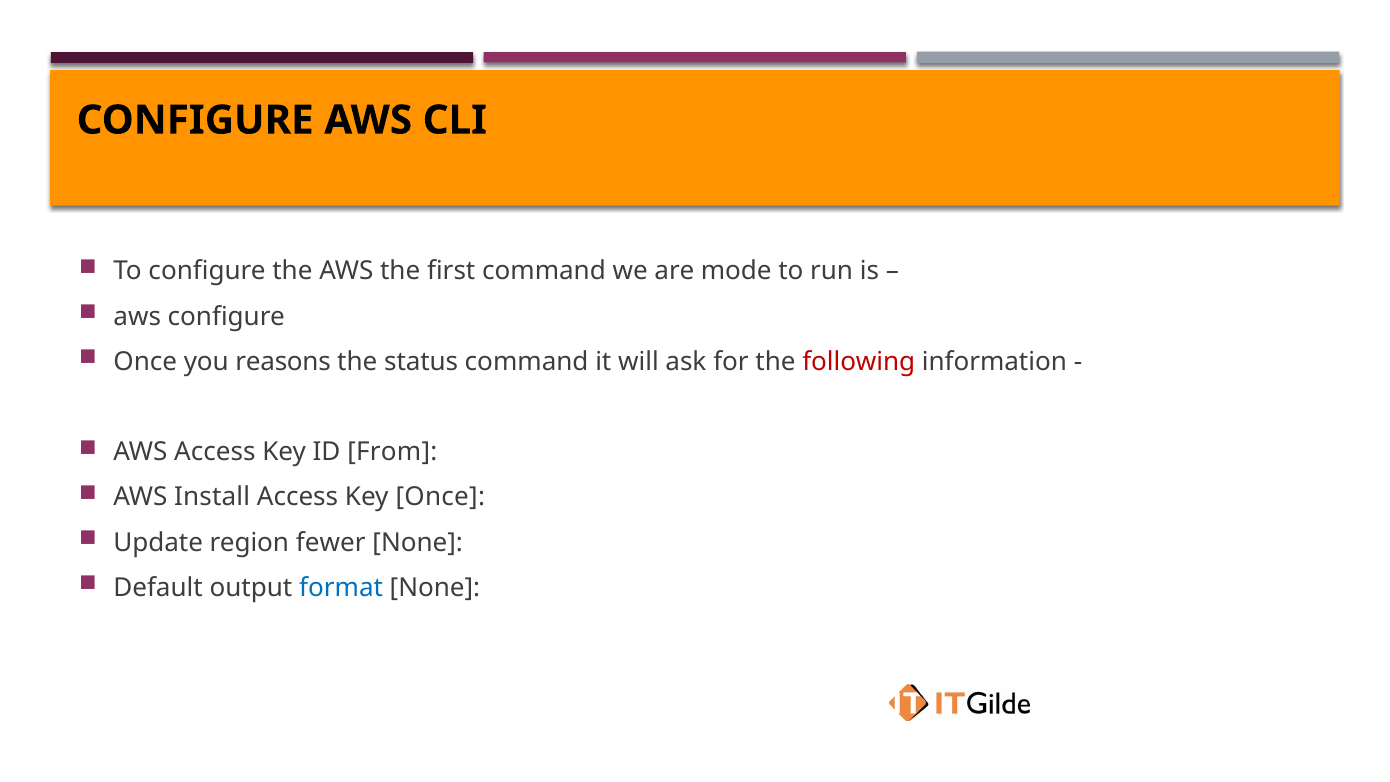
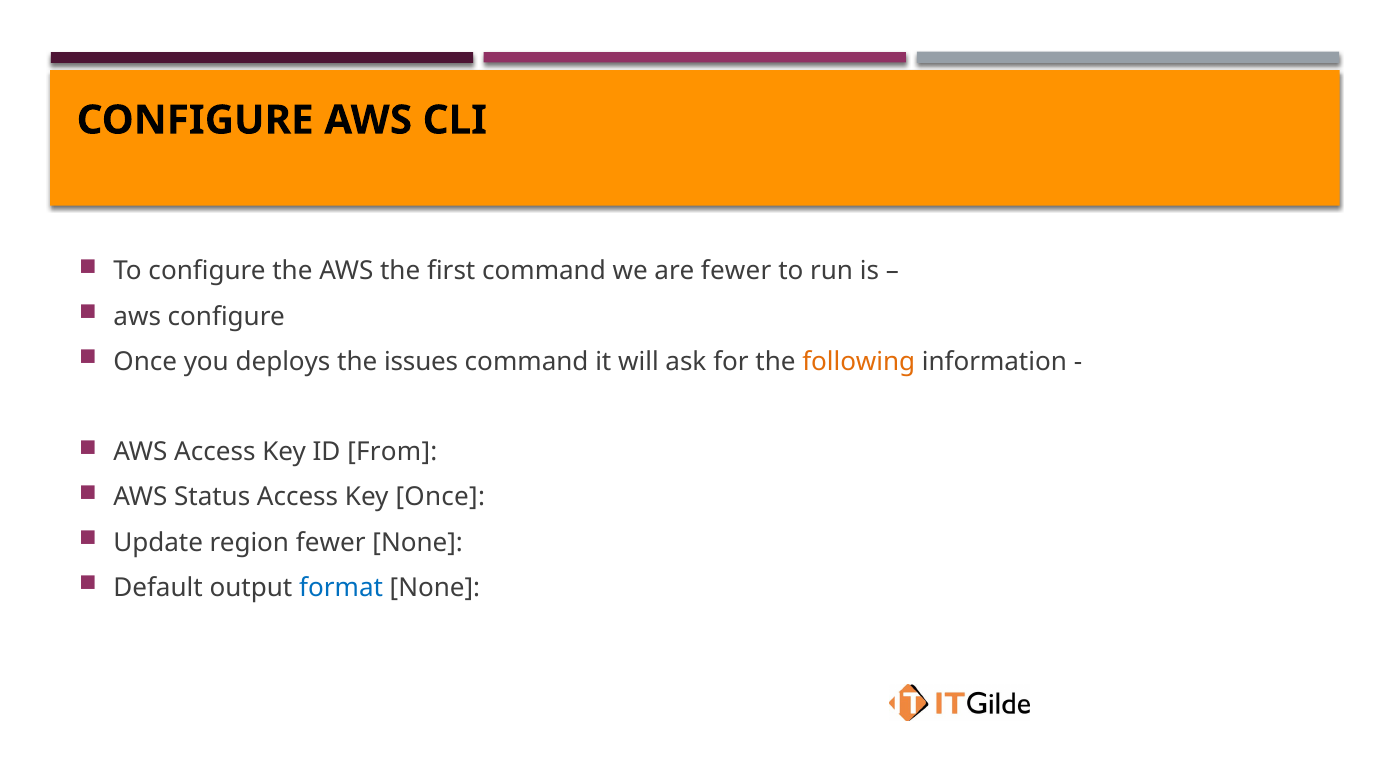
are mode: mode -> fewer (736, 271)
reasons: reasons -> deploys (283, 362)
status: status -> issues (421, 362)
following colour: red -> orange (859, 362)
Install: Install -> Status (212, 497)
